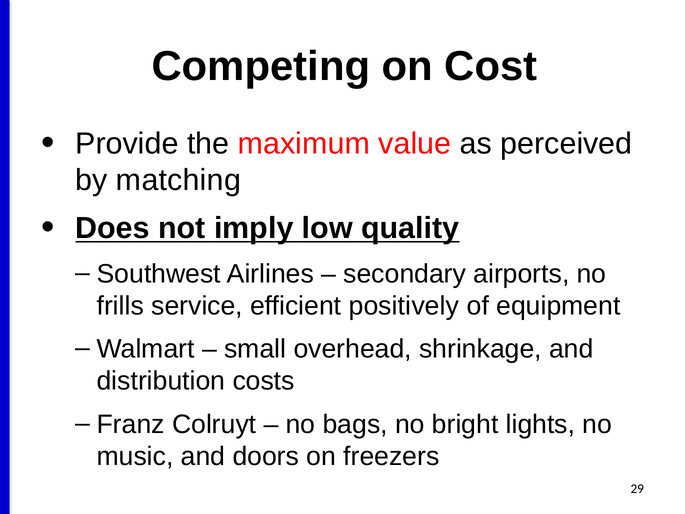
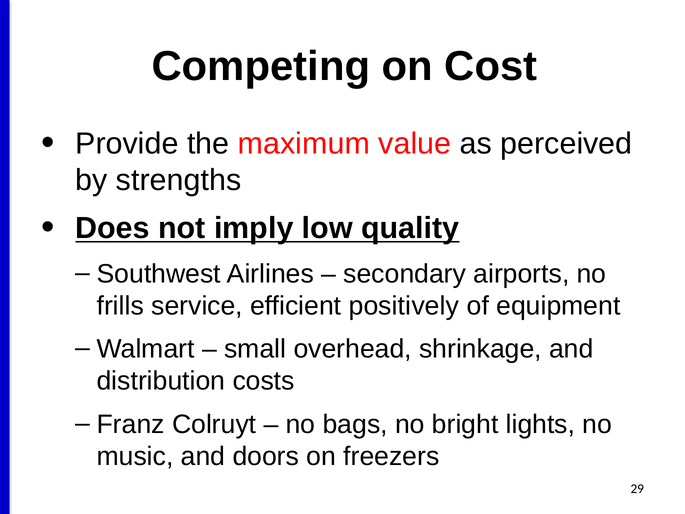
matching: matching -> strengths (179, 180)
